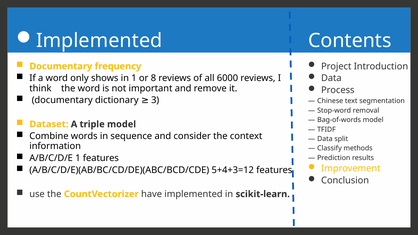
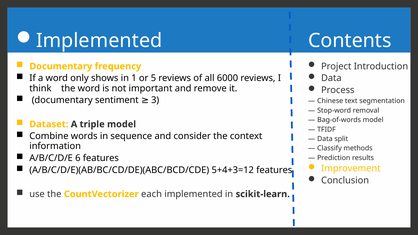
8: 8 -> 5 (153, 78)
dictionary: dictionary -> sentiment (117, 100)
A/B/C/D/E 1: 1 -> 6 (78, 158)
have: have -> each (152, 194)
